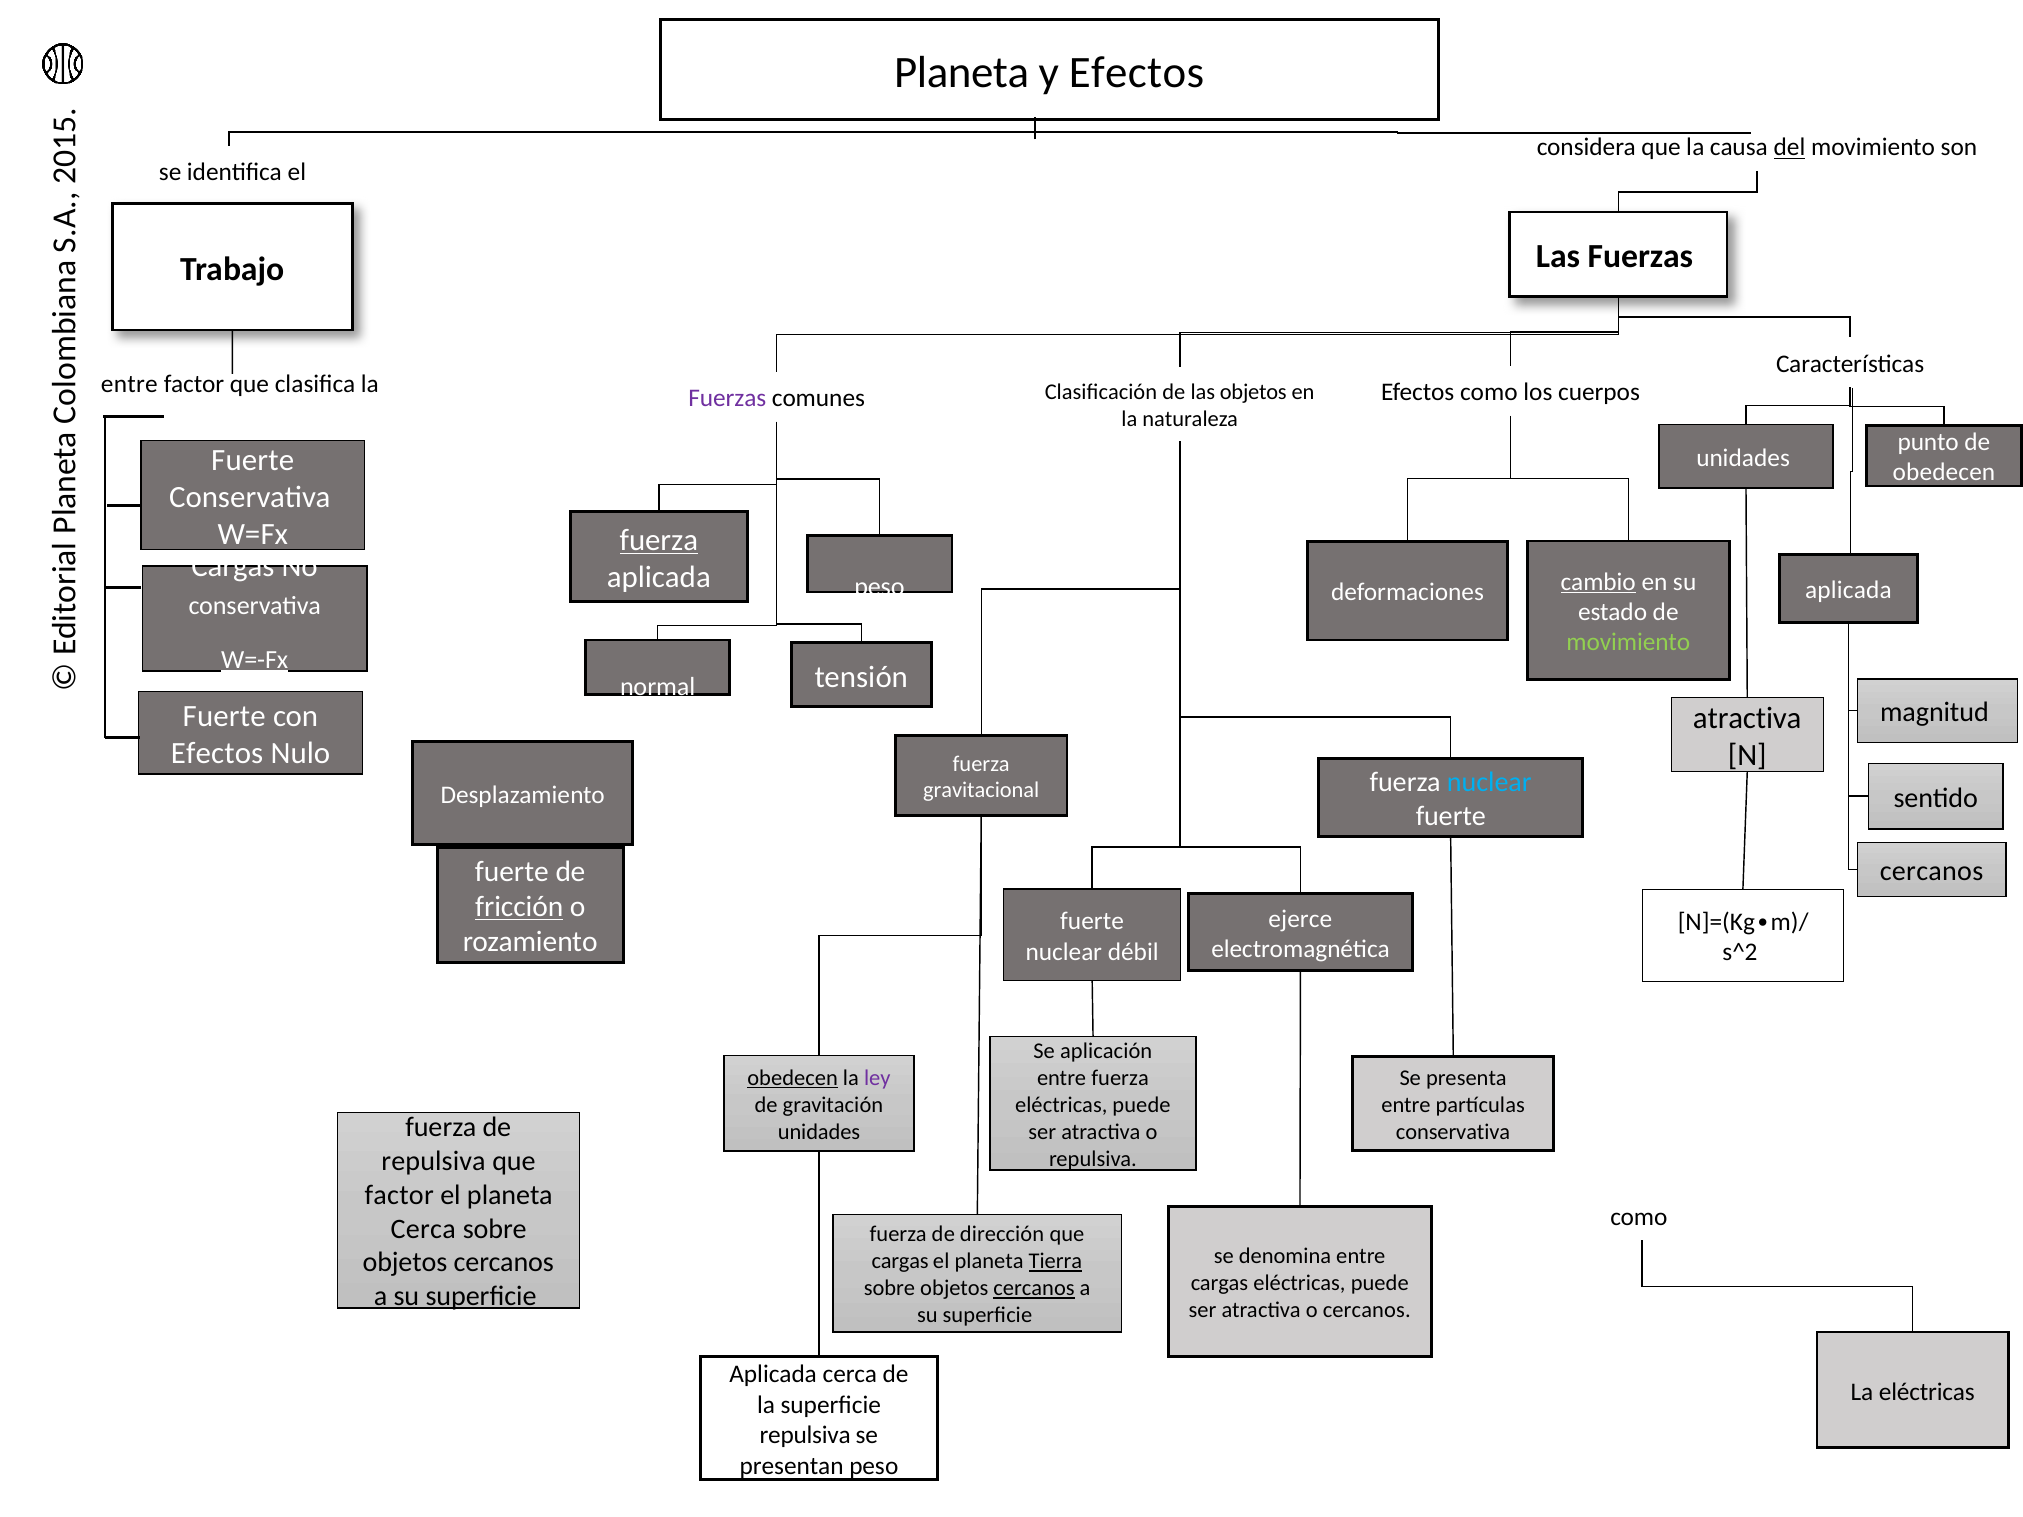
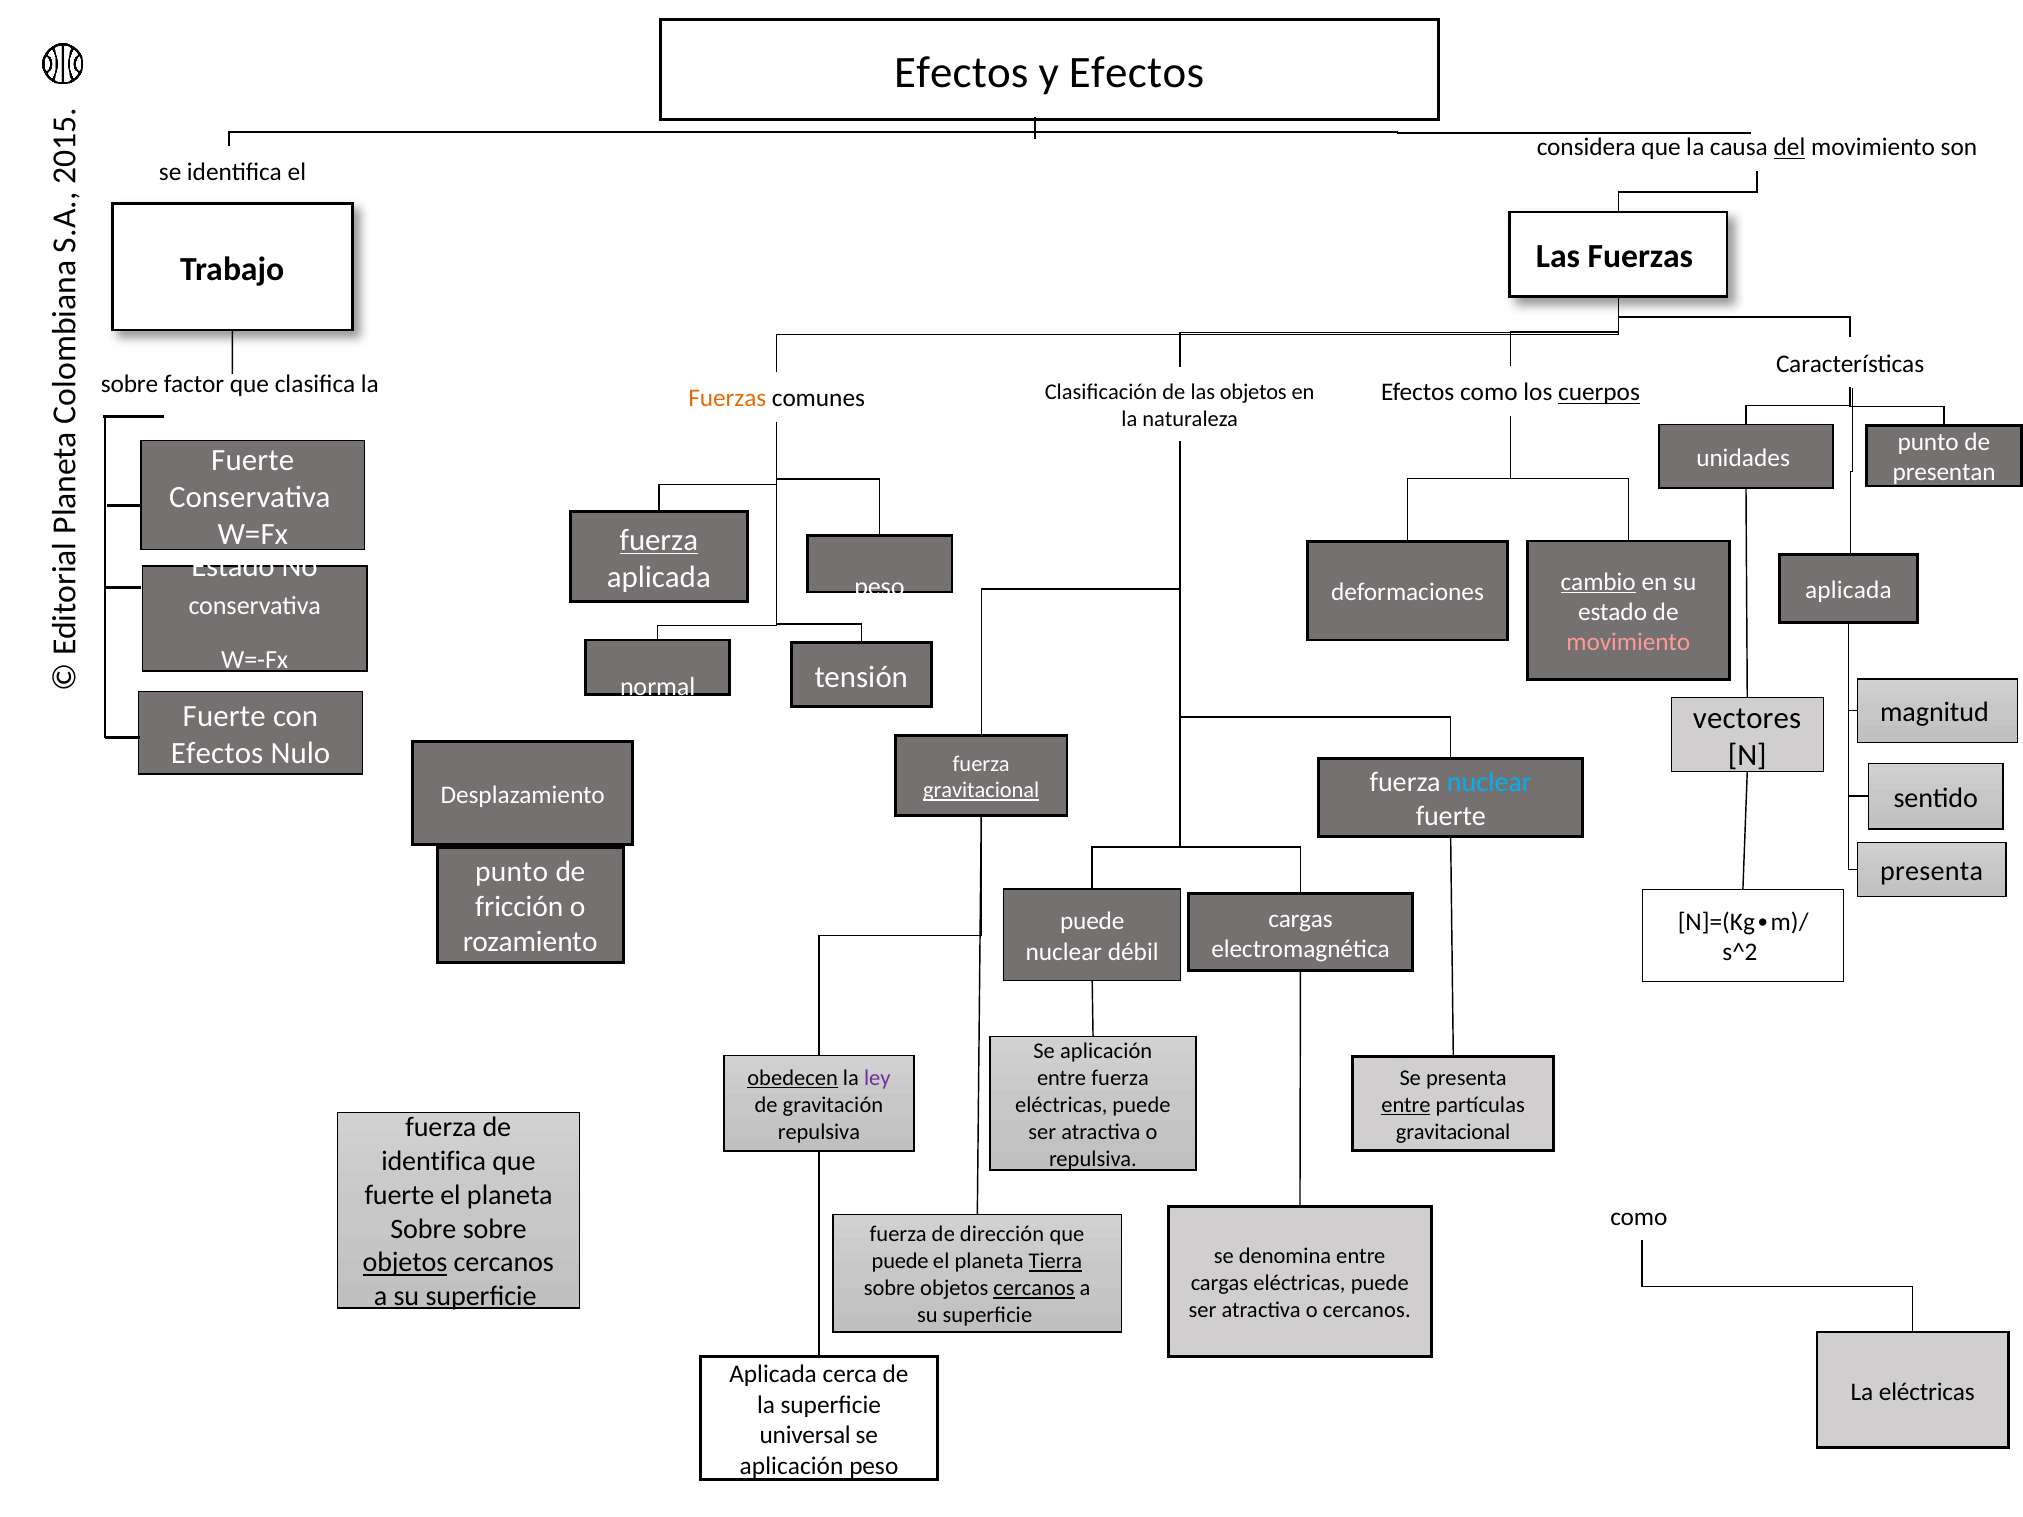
Planeta: Planeta -> Efectos (961, 73)
entre: entre -> sobre (130, 385)
Fuerzas colour: purple -> orange (727, 399)
cuerpos underline: none -> present (1599, 392)
obedecen: obedecen -> presentan (1944, 473)
Cargas: Cargas -> Estado (233, 567)
movimiento colour: light green -> pink (1628, 643)
W=-Fx underline: present -> none (255, 660)
atractiva: atractiva -> vectores (1747, 718)
gravitacional underline: none -> present (981, 791)
fuerte: fuerte -> punto (512, 872)
cercanos: cercanos -> presenta (1932, 871)
fricción underline: present -> none (519, 907)
ejerce: ejerce -> cargas (1301, 919)
fuerte: fuerte -> puede (1092, 922)
entre underline: none -> present (1406, 1105)
unidades: unidades -> repulsiva (819, 1132)
conservativa: conservativa -> gravitacional (1453, 1132)
repulsiva: repulsiva -> identifica (434, 1162)
factor: factor -> fuerte (399, 1195)
Cerca: Cerca -> Sobre (423, 1229)
objetos underline: none -> present (405, 1263)
cargas: cargas -> puede (900, 1262)
repulsiva: repulsiva -> universal (805, 1436)
presentan: presentan -> aplicación (792, 1466)
